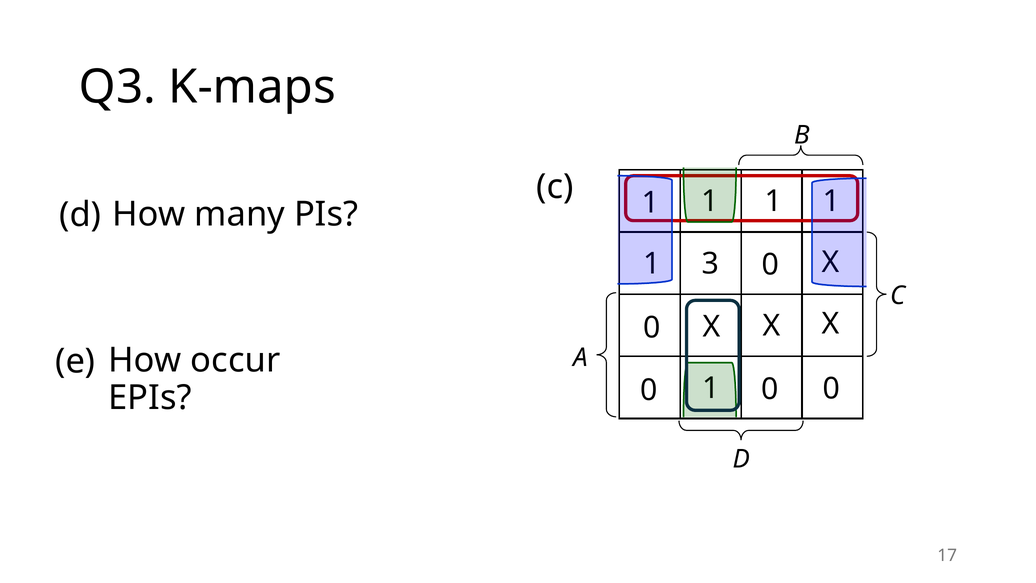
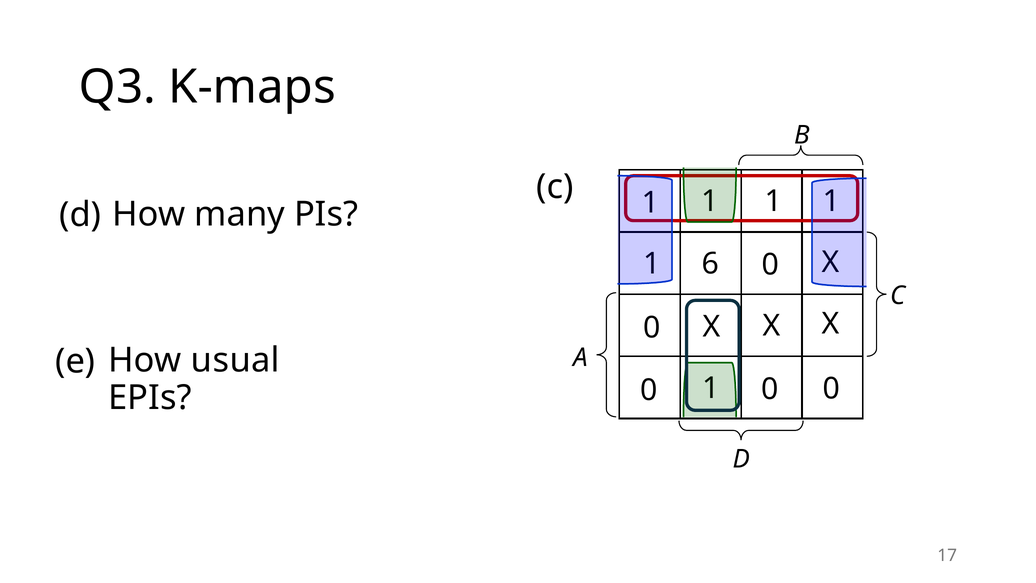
3: 3 -> 6 (710, 264)
occur: occur -> usual (235, 360)
